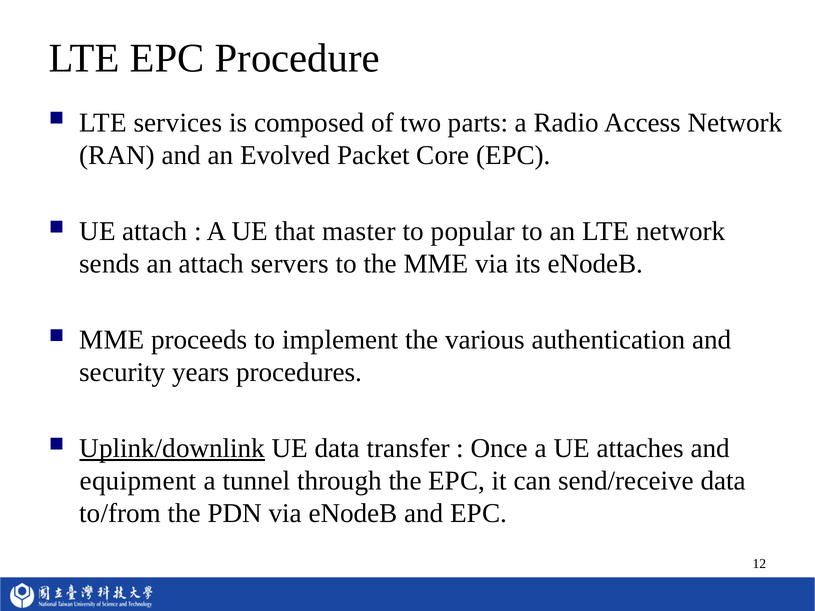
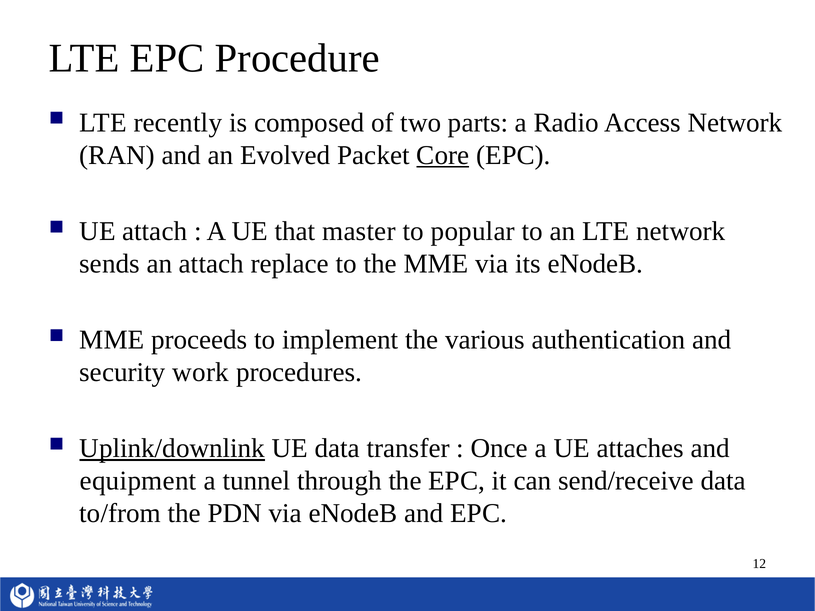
services: services -> recently (178, 123)
Core underline: none -> present (443, 155)
servers: servers -> replace (290, 264)
years: years -> work (201, 372)
